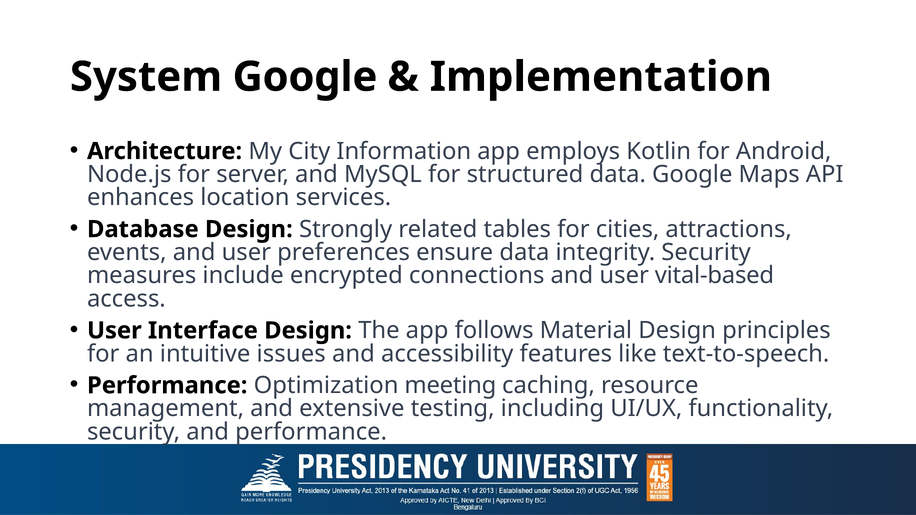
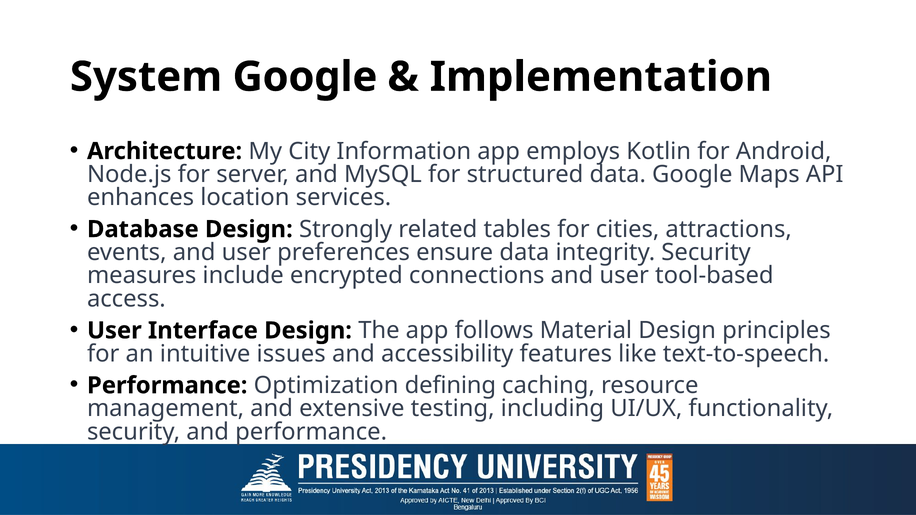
vital-based: vital-based -> tool-based (714, 276)
meeting: meeting -> defining (450, 386)
